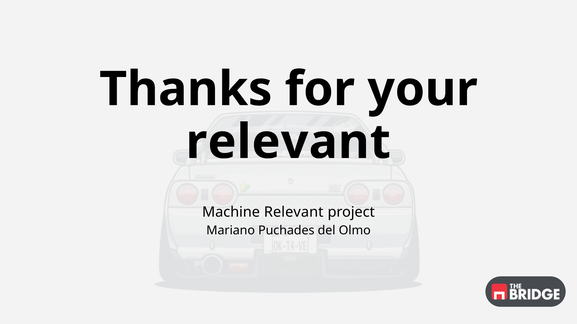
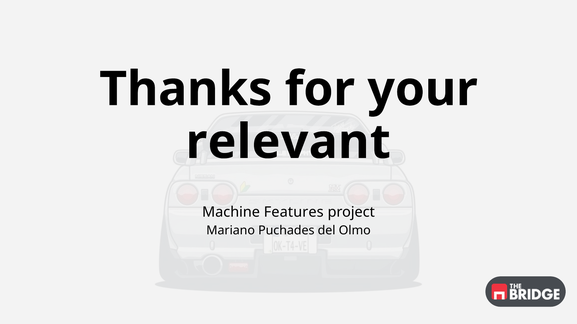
Machine Relevant: Relevant -> Features (294, 212)
